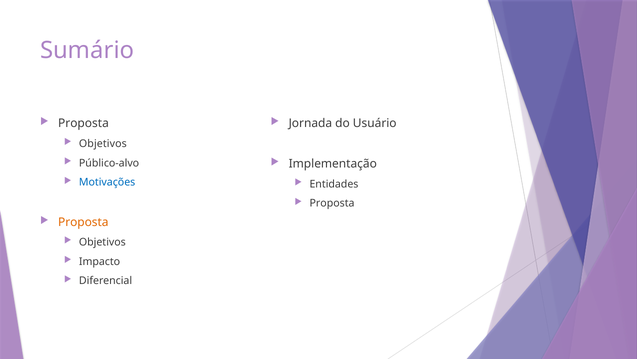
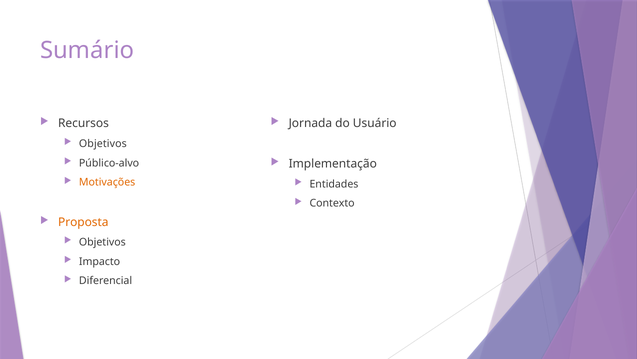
Proposta: Proposta -> Recursos (83, 123)
Motivações colour: blue -> orange (107, 182)
Proposta: Proposta -> Contexto (332, 203)
